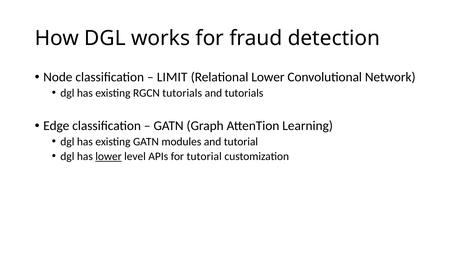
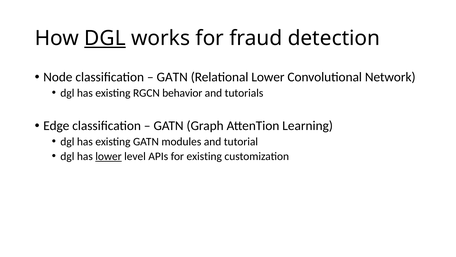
DGL underline: none -> present (105, 38)
LIMIT: LIMIT -> GATN (172, 77)
RGCN tutorials: tutorials -> behavior (182, 93)
for tutorial: tutorial -> existing (204, 156)
